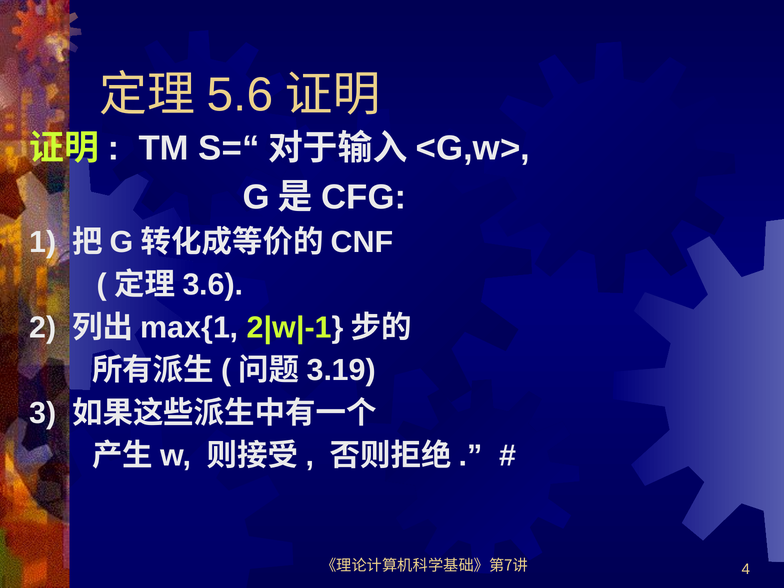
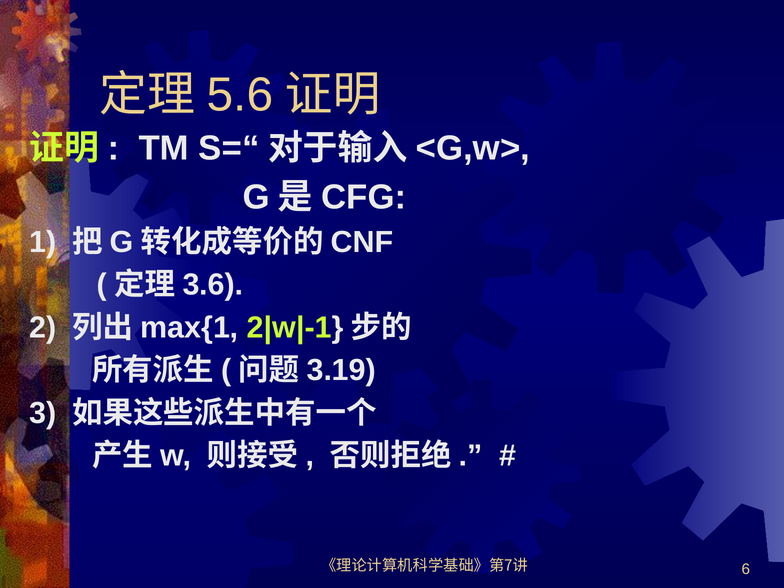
4: 4 -> 6 (746, 569)
